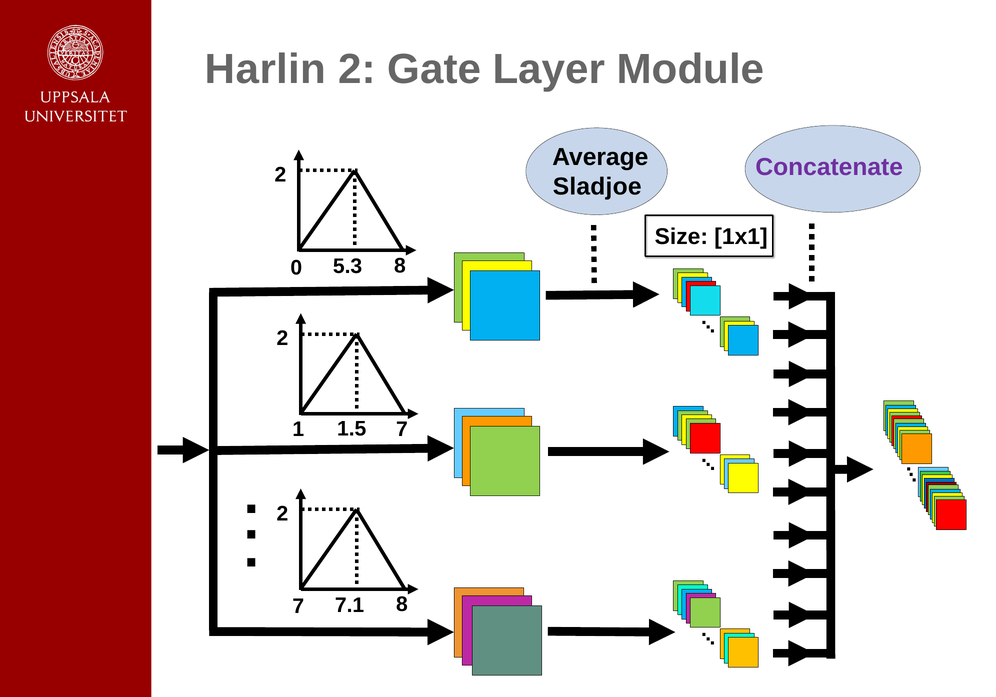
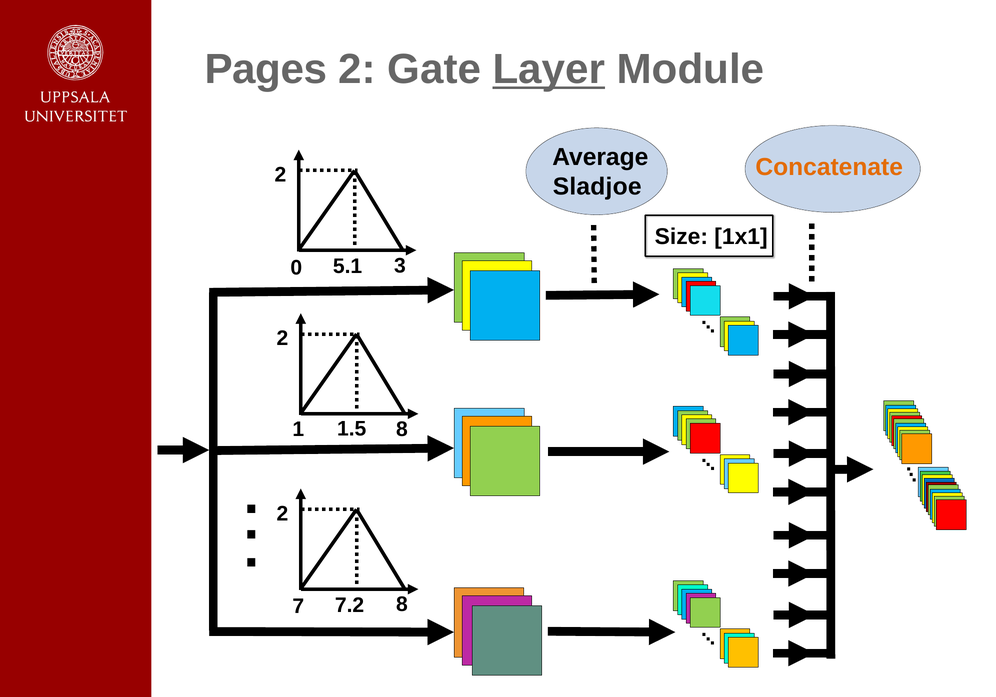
Harlin: Harlin -> Pages (266, 70)
Layer underline: none -> present (549, 70)
Concatenate colour: purple -> orange (829, 167)
5.3: 5.3 -> 5.1 (348, 266)
0 8: 8 -> 3 (400, 266)
1 7: 7 -> 8 (402, 429)
7.1: 7.1 -> 7.2 (350, 605)
